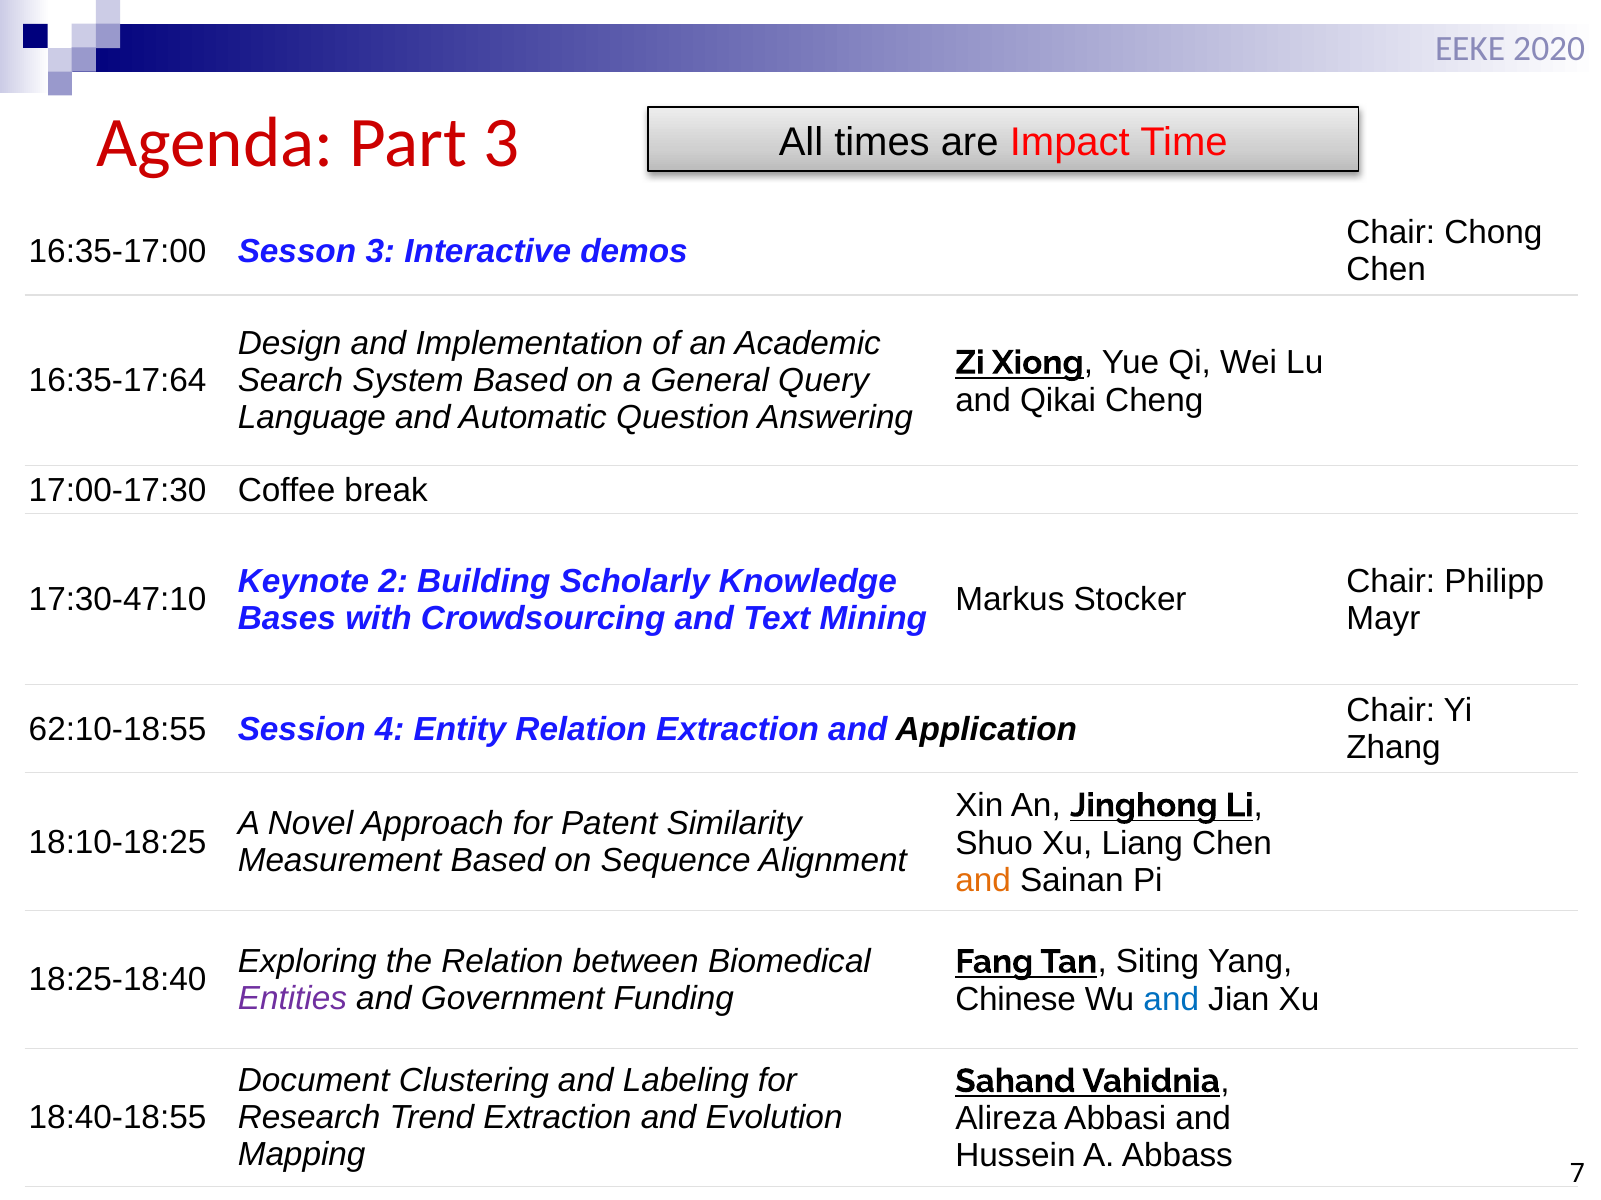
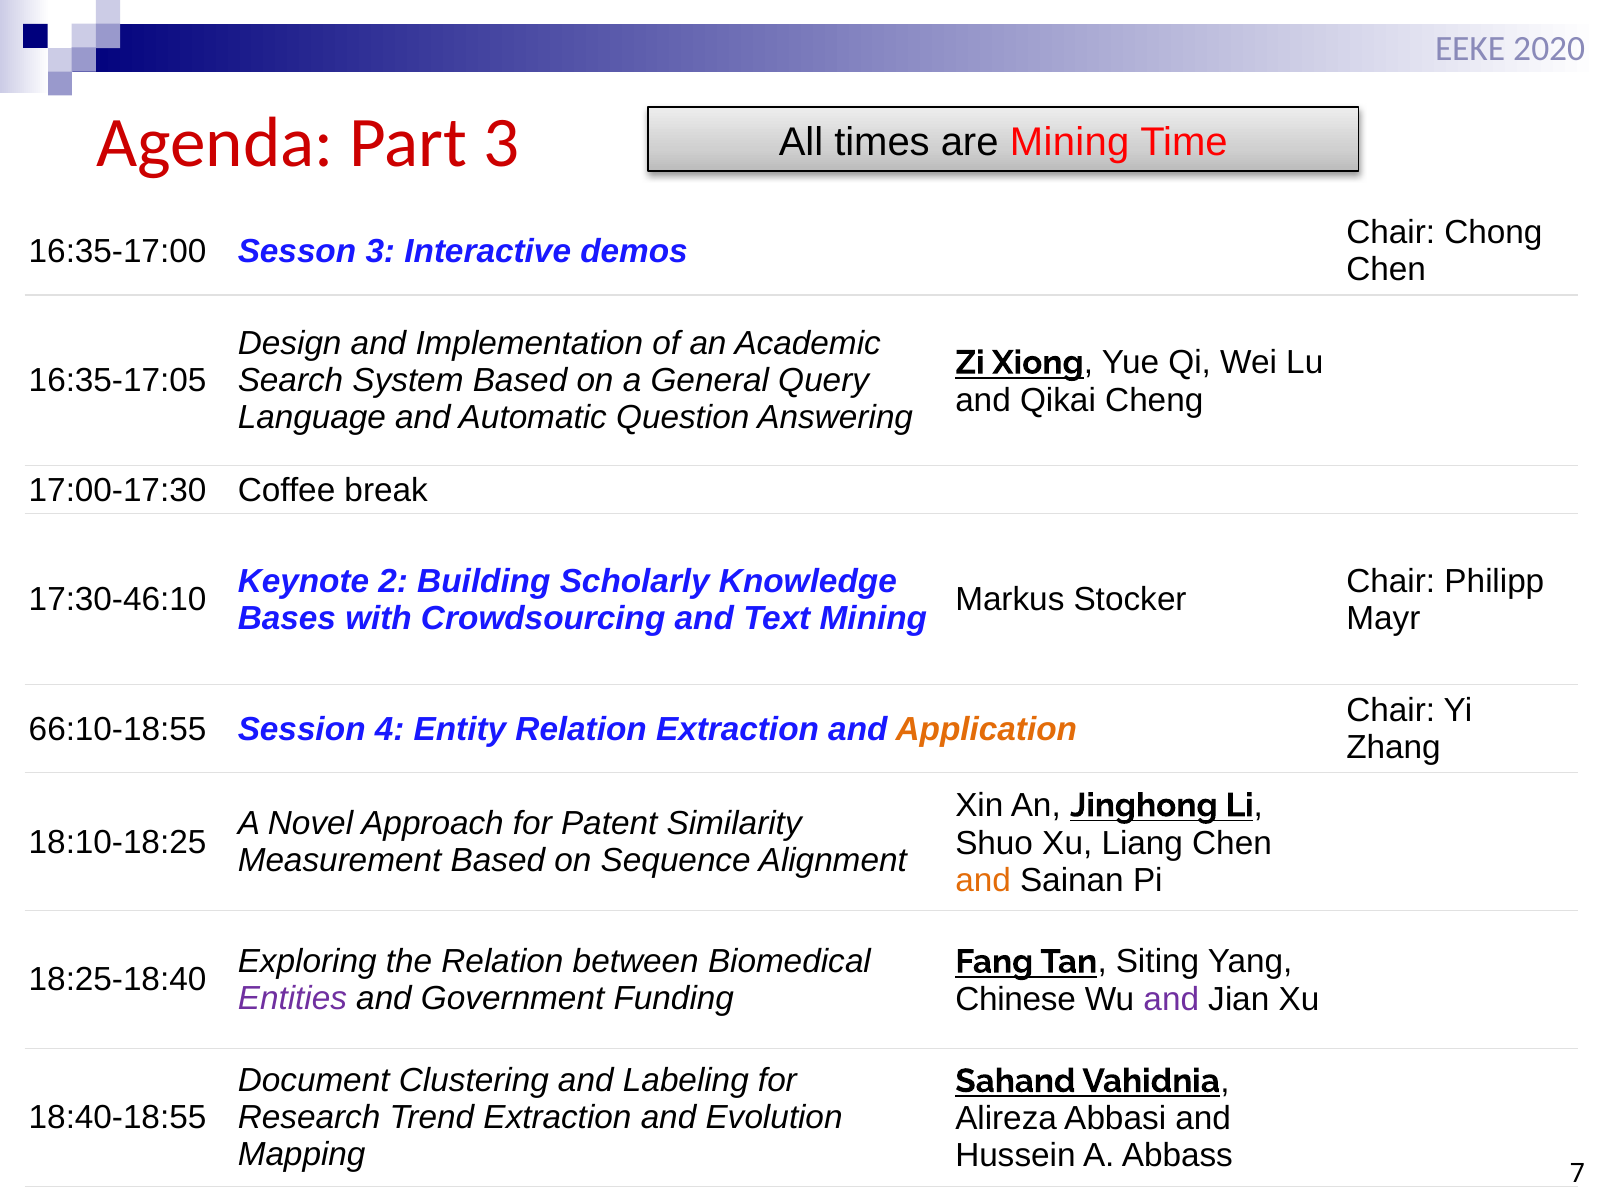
are Impact: Impact -> Mining (1070, 142)
16:35-17:64: 16:35-17:64 -> 16:35-17:05 (118, 381)
17:30-47:10: 17:30-47:10 -> 17:30-46:10 (118, 600)
62:10-18:55: 62:10-18:55 -> 66:10-18:55 (118, 730)
Application colour: black -> orange (986, 730)
and colour: blue -> purple (1171, 1000)
